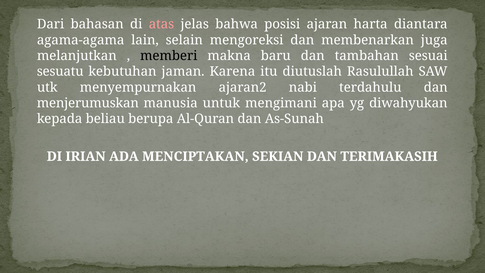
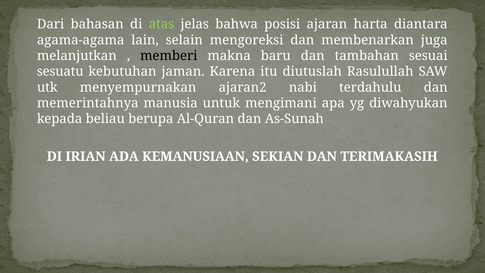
atas colour: pink -> light green (161, 24)
menjerumuskan: menjerumuskan -> memerintahnya (88, 103)
MENCIPTAKAN: MENCIPTAKAN -> KEMANUSIAAN (195, 156)
